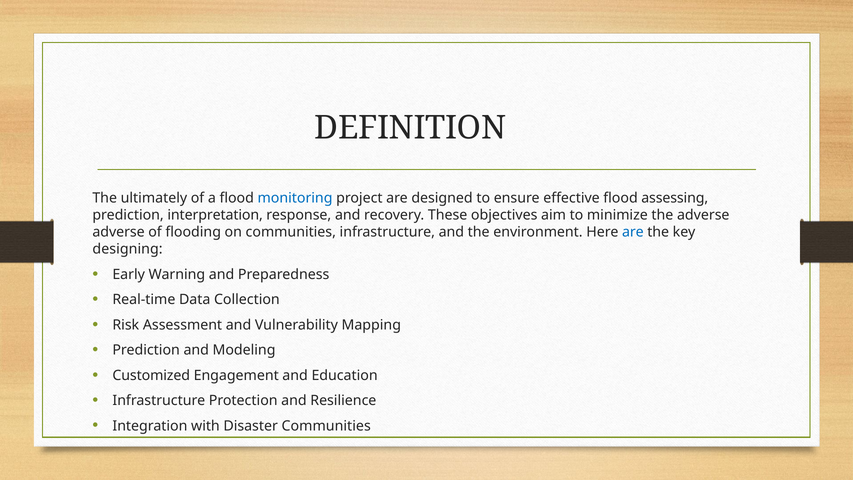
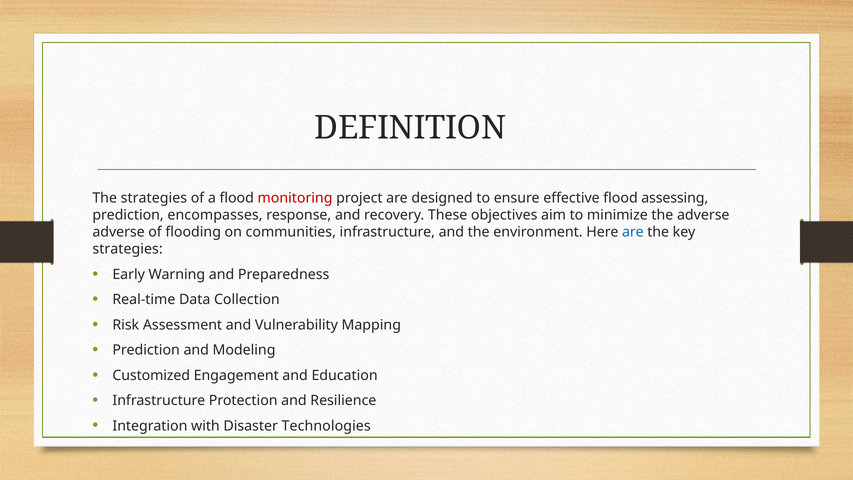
The ultimately: ultimately -> strategies (154, 198)
monitoring colour: blue -> red (295, 198)
interpretation: interpretation -> encompasses (215, 215)
designing: designing -> strategies (128, 249)
Disaster Communities: Communities -> Technologies (326, 426)
